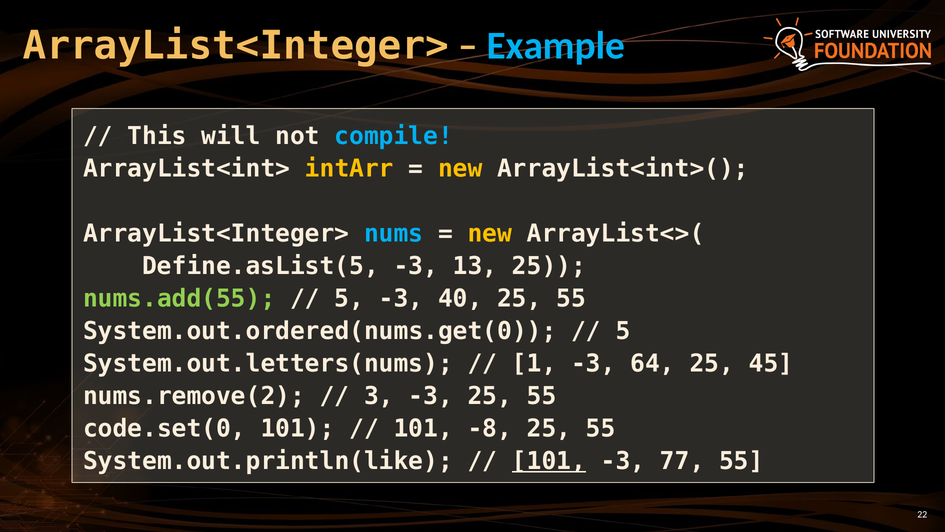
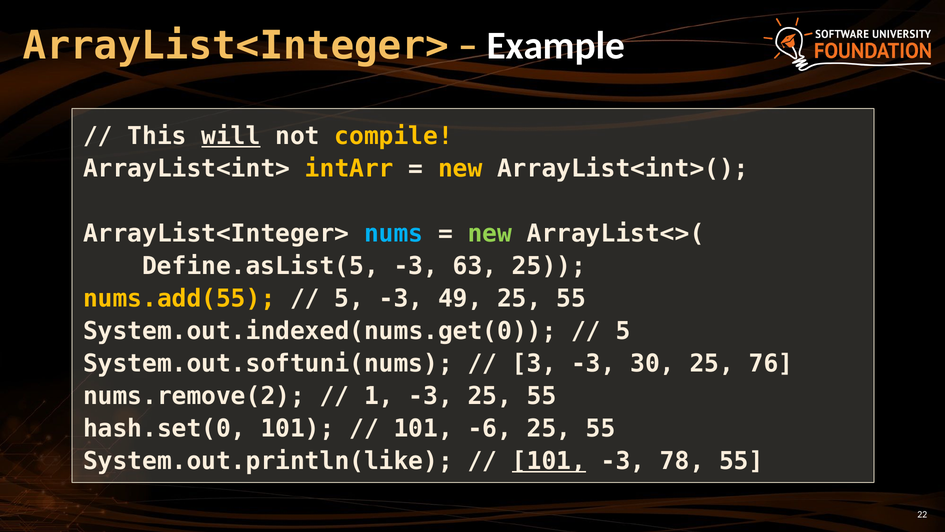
Example colour: light blue -> white (556, 46)
will underline: none -> present (231, 136)
compile colour: light blue -> yellow (394, 136)
new colour: yellow -> light green (490, 234)
13: 13 -> 63 (475, 266)
nums.add(55 colour: light green -> yellow (179, 299)
40: 40 -> 49 (460, 299)
System.out.ordered(nums.get(0: System.out.ordered(nums.get(0 -> System.out.indexed(nums.get(0 (320, 331)
System.out.letters(nums: System.out.letters(nums -> System.out.softuni(nums (268, 363)
1: 1 -> 3 (534, 363)
64: 64 -> 30 (653, 363)
45: 45 -> 76 (771, 363)
3: 3 -> 1 (379, 396)
code.set(0: code.set(0 -> hash.set(0 (164, 428)
-8: -8 -> -6 (490, 428)
77: 77 -> 78 (682, 461)
